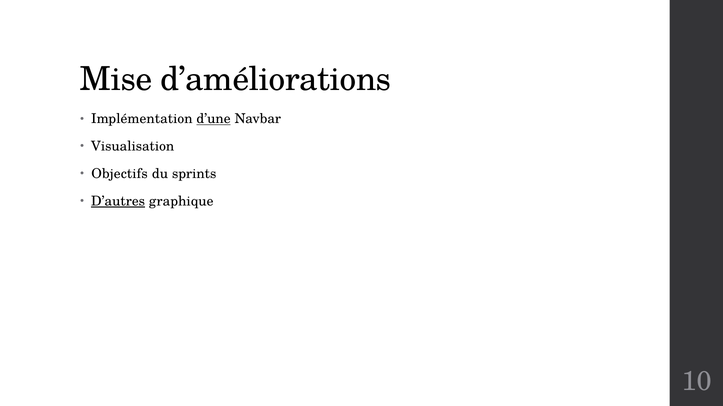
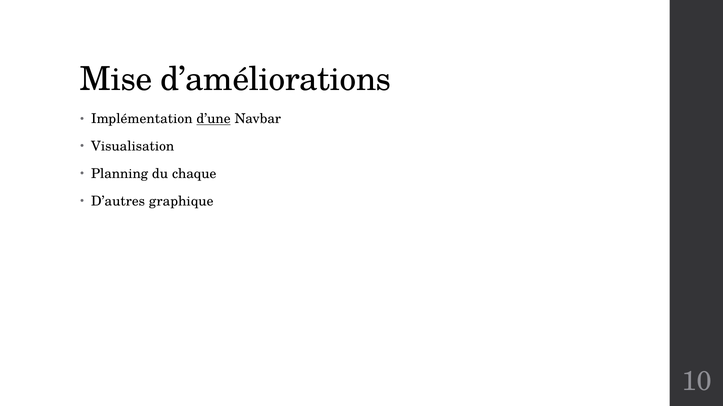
Objectifs: Objectifs -> Planning (120, 174)
sprints: sprints -> chaque (194, 174)
D’autres underline: present -> none (118, 202)
